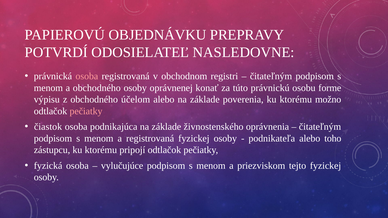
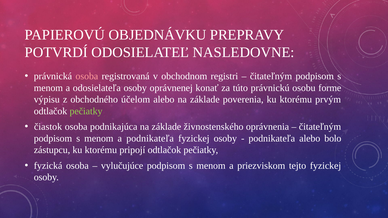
a obchodného: obchodného -> odosielateľa (97, 88)
možno: možno -> prvým (328, 100)
pečiatky colour: pink -> light green (86, 111)
a registrovaná: registrovaná -> podnikateľa (150, 139)
toho: toho -> bolo (333, 139)
